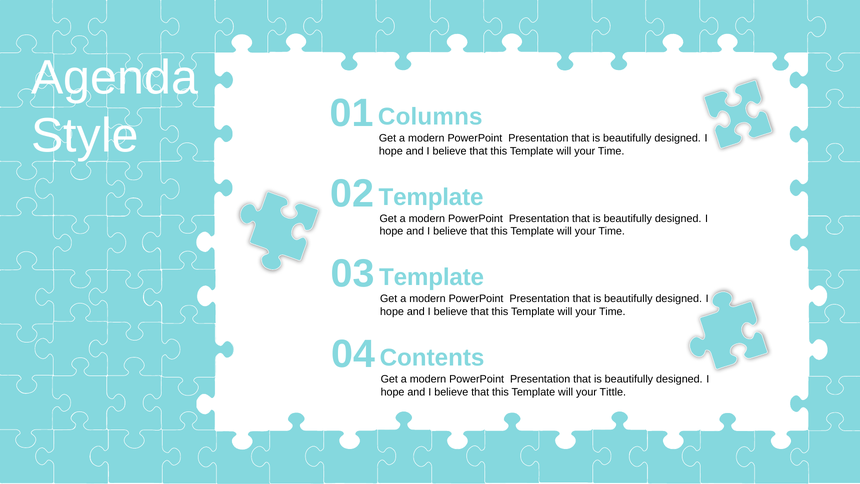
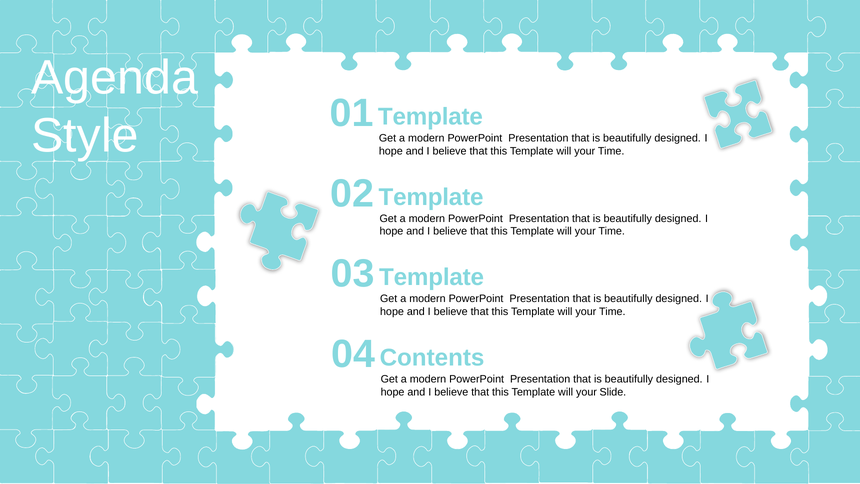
Columns: Columns -> Template (430, 117)
Tittle: Tittle -> Slide (613, 392)
